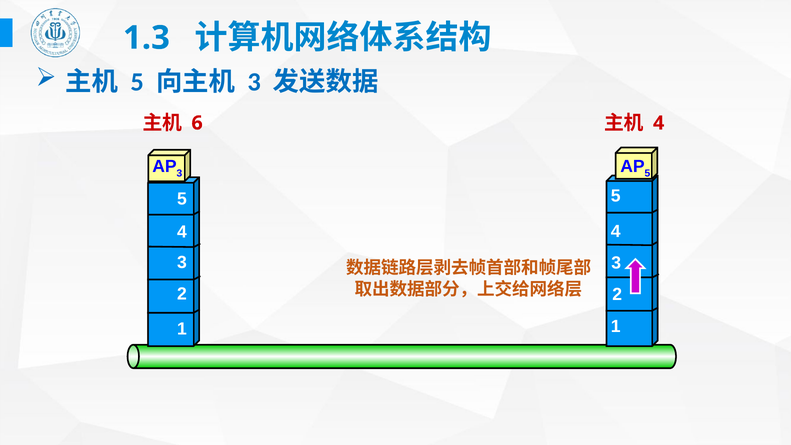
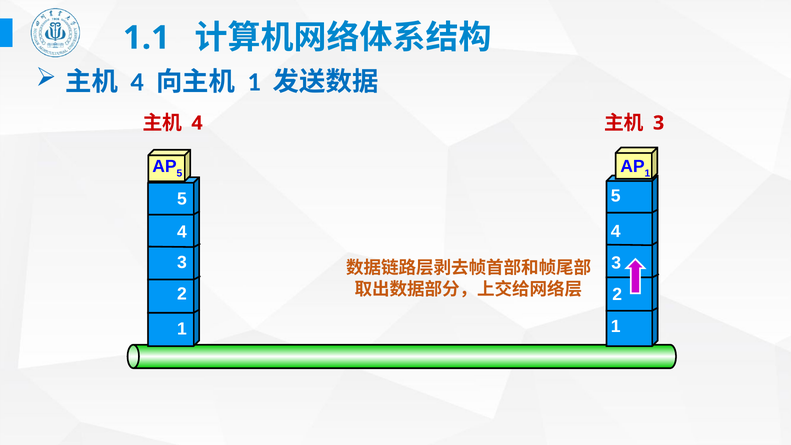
1.3: 1.3 -> 1.1 (146, 38)
5: 5 -> 4 (137, 82)
3: 3 -> 1 (254, 82)
6: 6 -> 4 (197, 123)
4: 4 -> 3 (659, 123)
3: 3 -> 5 (179, 173)
5: 5 -> 1 (647, 173)
